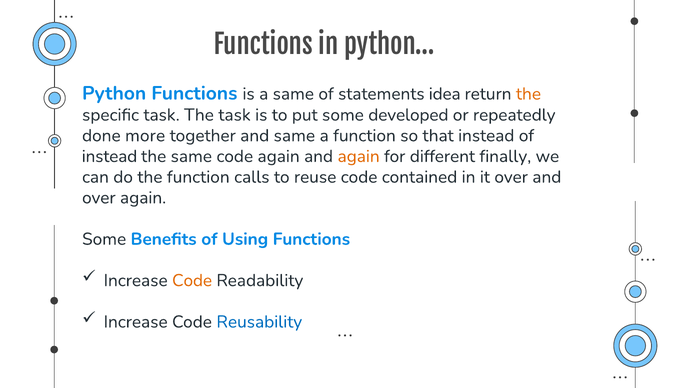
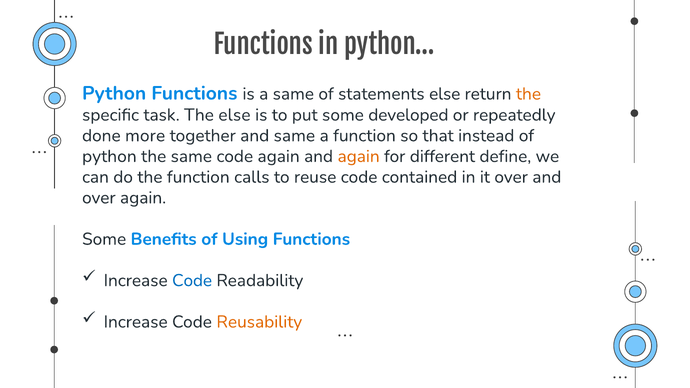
statements idea: idea -> else (445, 94)
The task: task -> else (234, 115)
instead: instead -> python (109, 156)
finally: finally -> define (505, 156)
Code colour: orange -> blue (192, 281)
Reusability colour: blue -> orange (259, 322)
